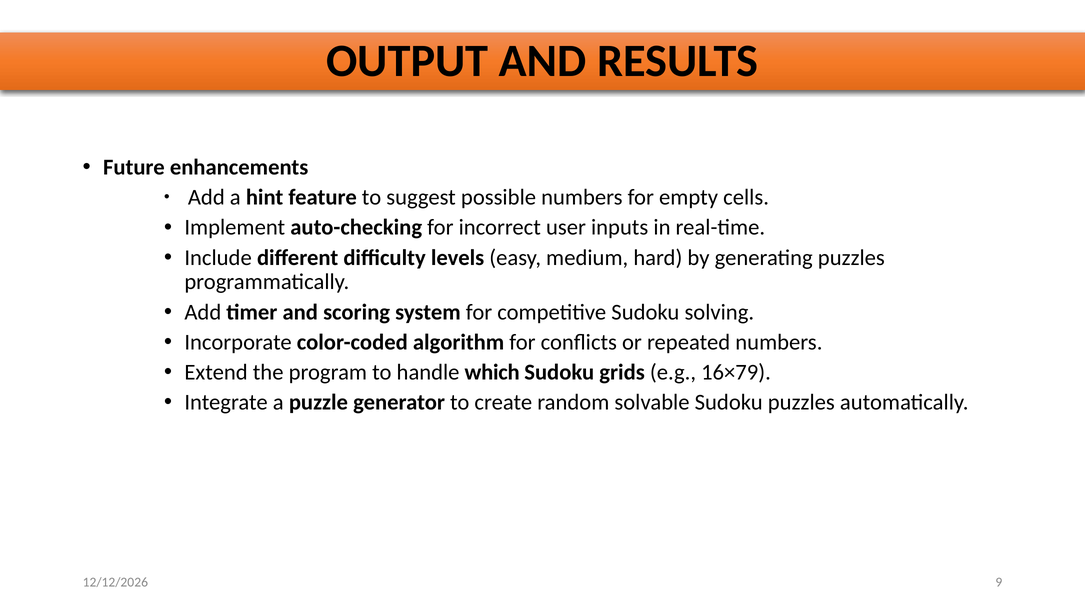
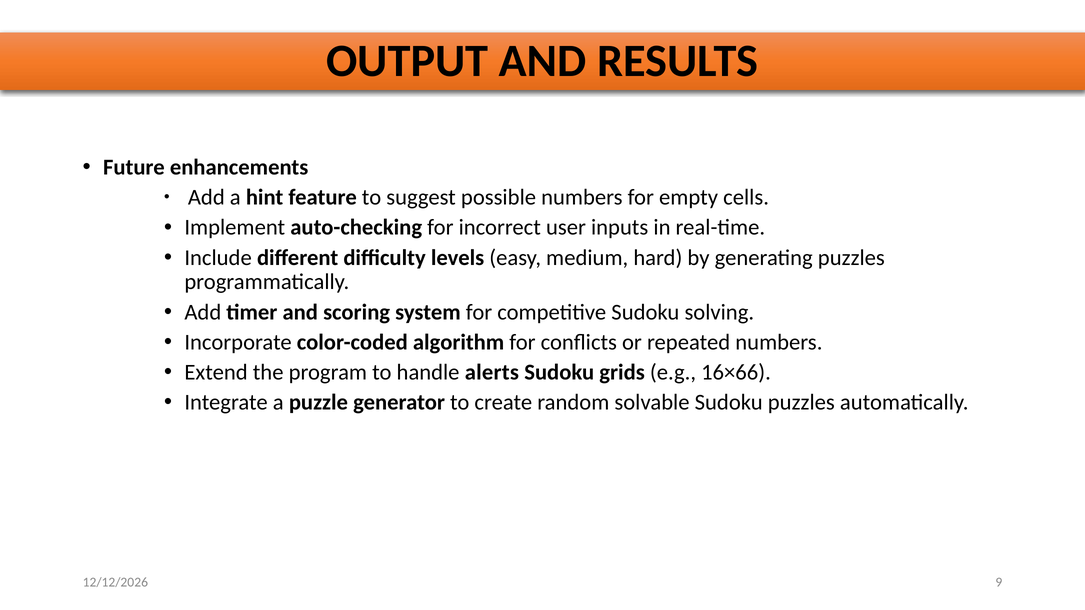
which: which -> alerts (492, 372)
16×79: 16×79 -> 16×66 (736, 372)
